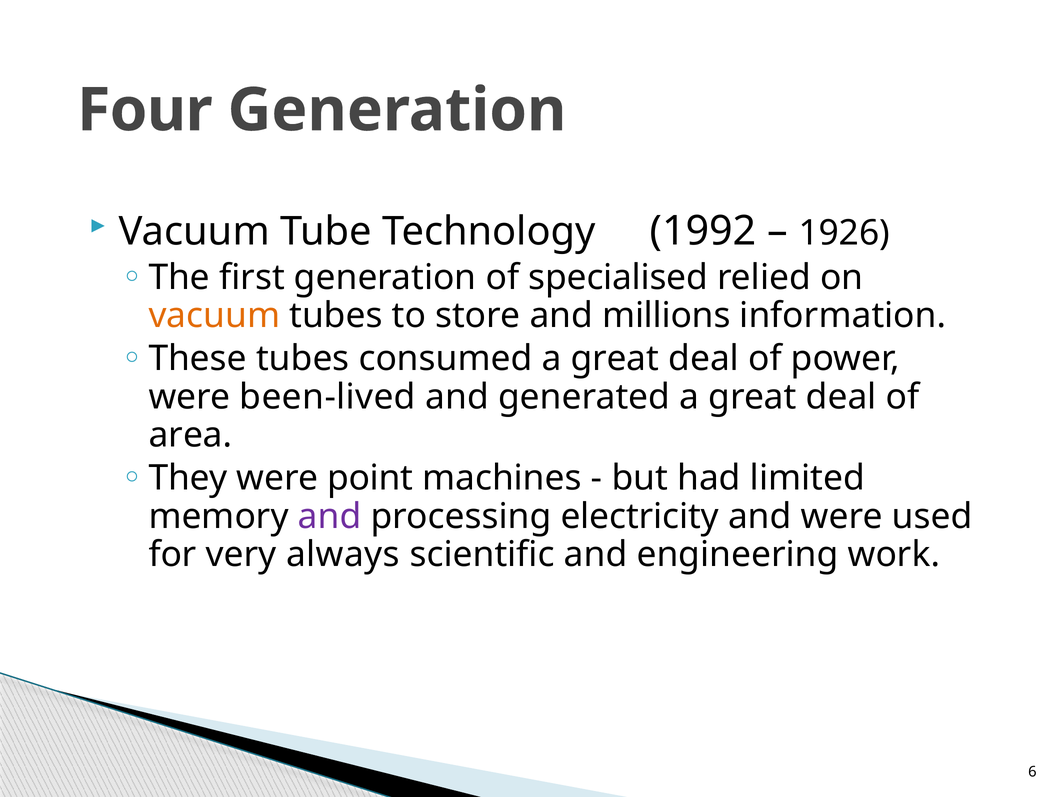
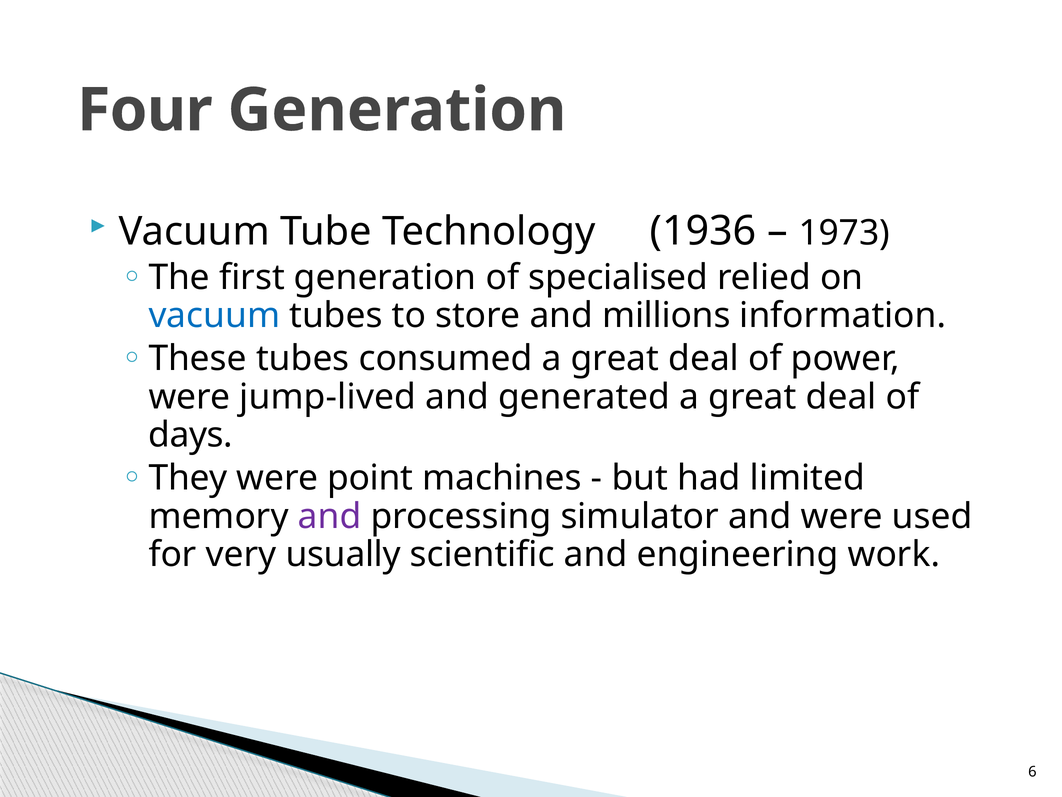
1992: 1992 -> 1936 (703, 231)
1926: 1926 -> 1973 (844, 233)
vacuum colour: orange -> blue (214, 315)
been-lived: been-lived -> jump-lived (328, 397)
area: area -> days (191, 435)
electricity: electricity -> simulator (640, 516)
always: always -> usually (343, 554)
